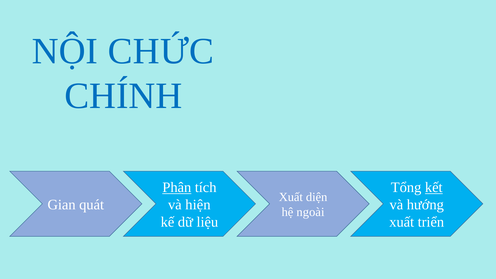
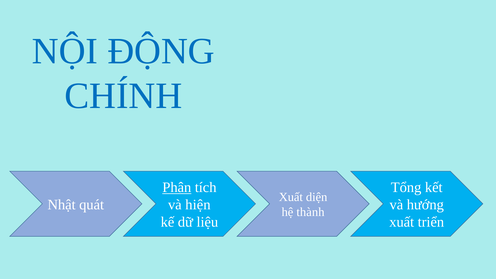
CHỨC: CHỨC -> ĐỘNG (161, 51)
kết underline: present -> none (434, 187)
Gian: Gian -> Nhật (62, 205)
ngoài: ngoài -> thành (310, 212)
